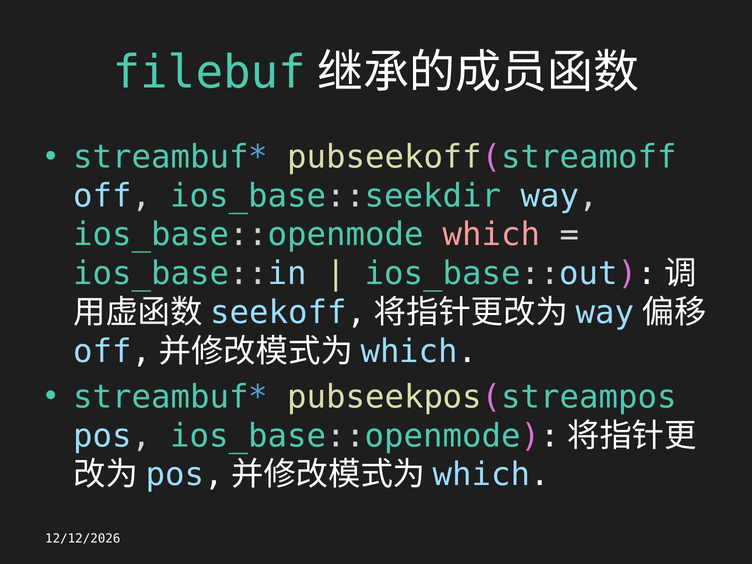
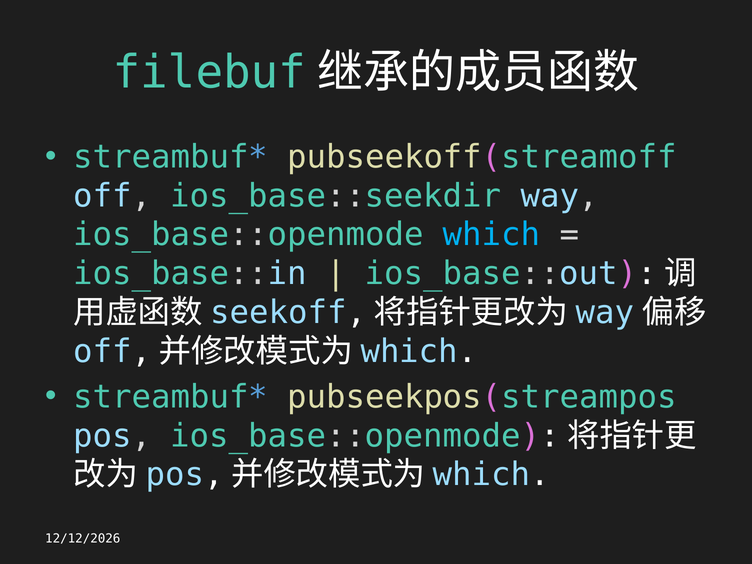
which colour: pink -> light blue (492, 235)
